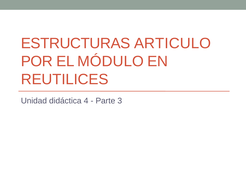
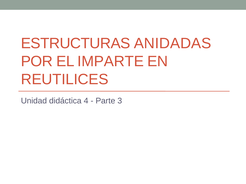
ARTICULO: ARTICULO -> ANIDADAS (173, 43)
MÓDULO: MÓDULO -> IMPARTE (111, 62)
